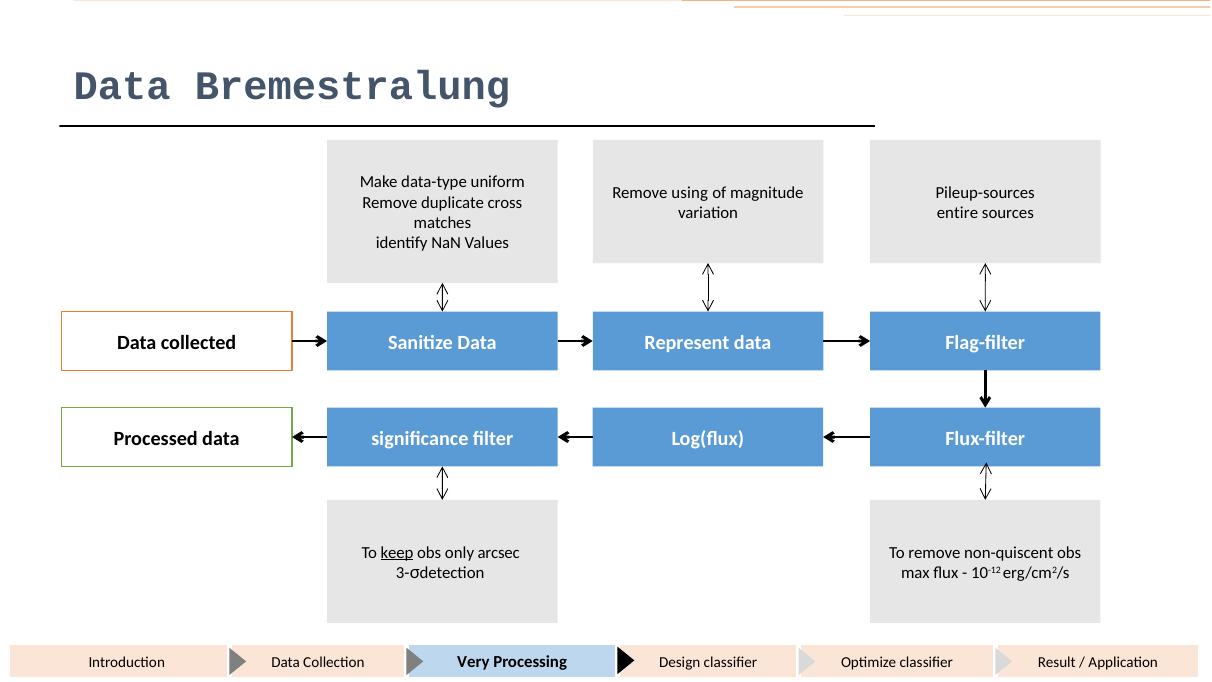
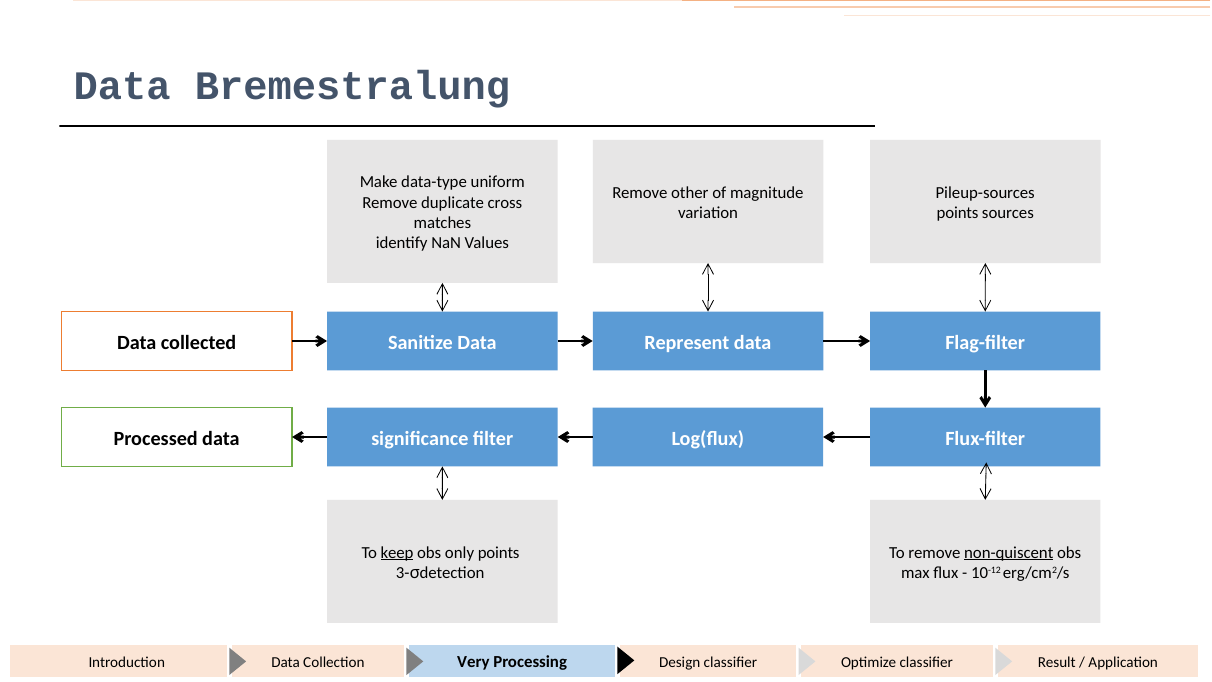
using: using -> other (690, 193)
entire: entire -> points (958, 213)
only arcsec: arcsec -> points (499, 553)
non-quiscent underline: none -> present (1009, 553)
